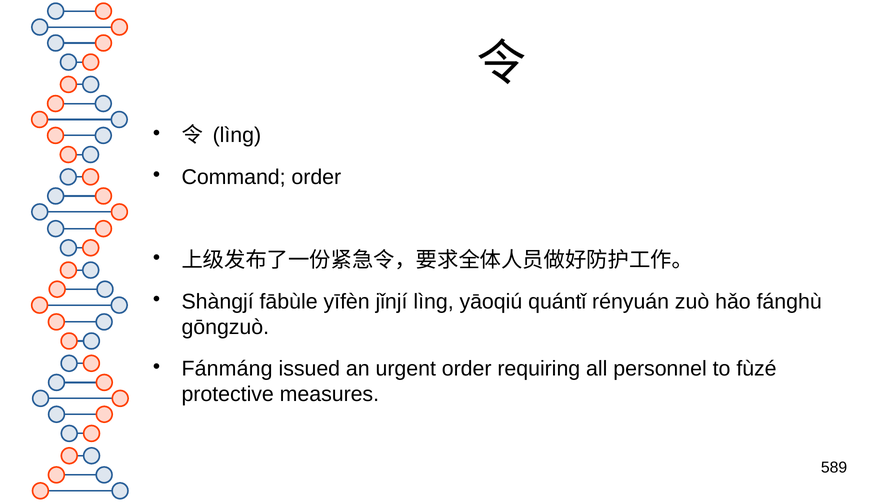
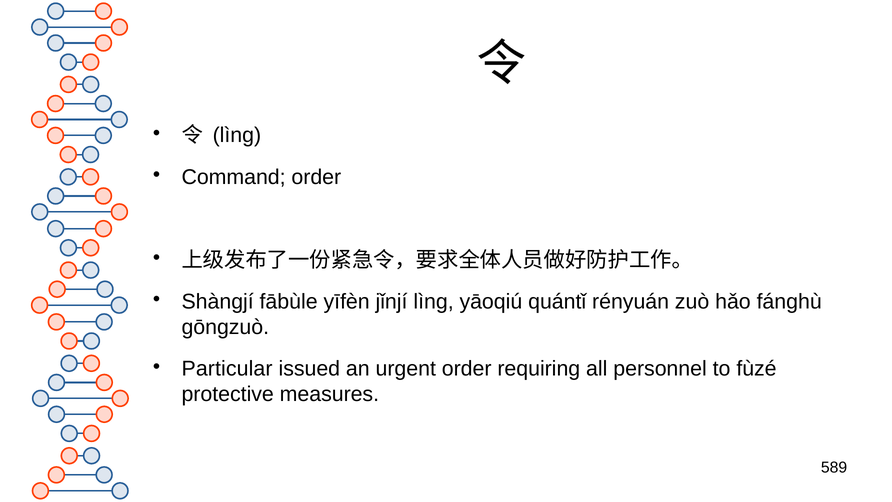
Fánmáng: Fánmáng -> Particular (227, 369)
